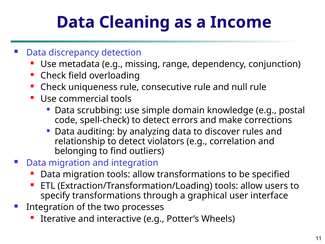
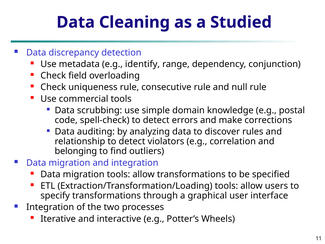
Income: Income -> Studied (241, 22)
missing: missing -> identify (142, 64)
